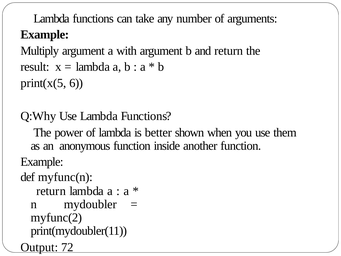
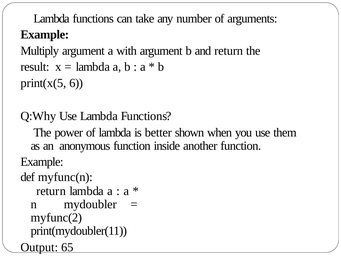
72: 72 -> 65 (67, 247)
